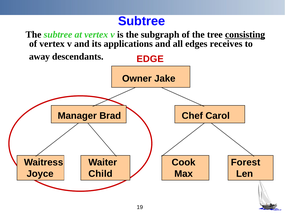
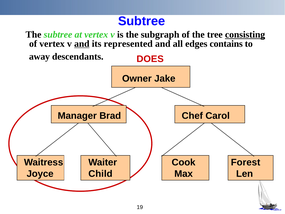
and underline: none -> present (82, 44)
applications: applications -> represented (128, 44)
receives: receives -> contains (226, 44)
EDGE: EDGE -> DOES (150, 59)
